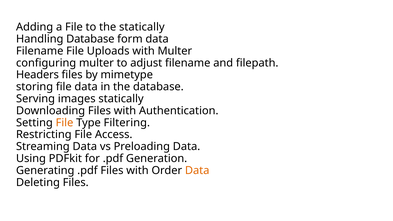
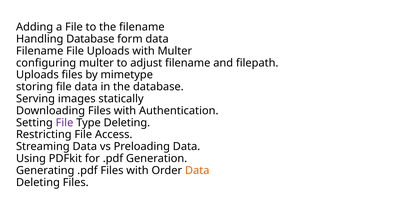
the statically: statically -> filename (142, 27)
Headers: Headers -> Uploads (37, 75)
File colour: orange -> purple (64, 123)
Type Filtering: Filtering -> Deleting (127, 123)
